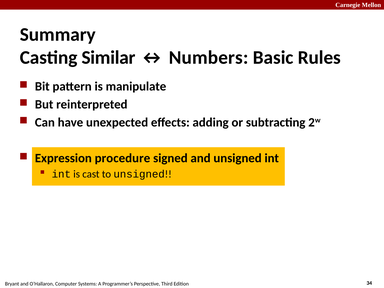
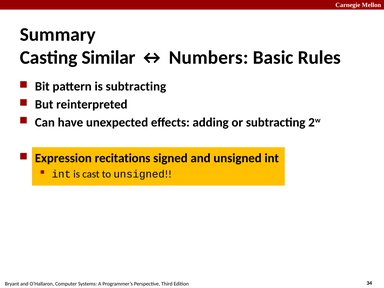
is manipulate: manipulate -> subtracting (136, 86)
procedure: procedure -> recitations (123, 158)
